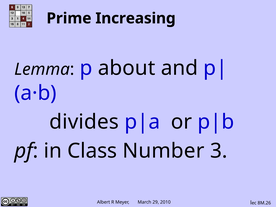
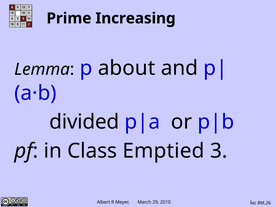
divides: divides -> divided (84, 122)
Number: Number -> Emptied (163, 151)
